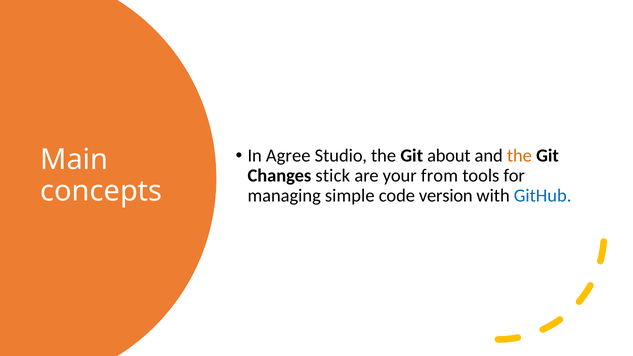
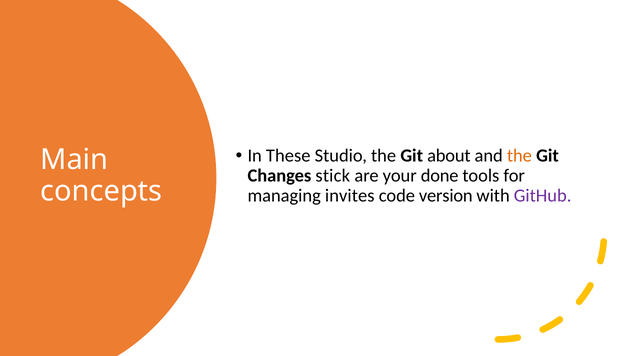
Agree: Agree -> These (288, 156)
from: from -> done (440, 176)
simple: simple -> invites (350, 195)
GitHub colour: blue -> purple (543, 195)
